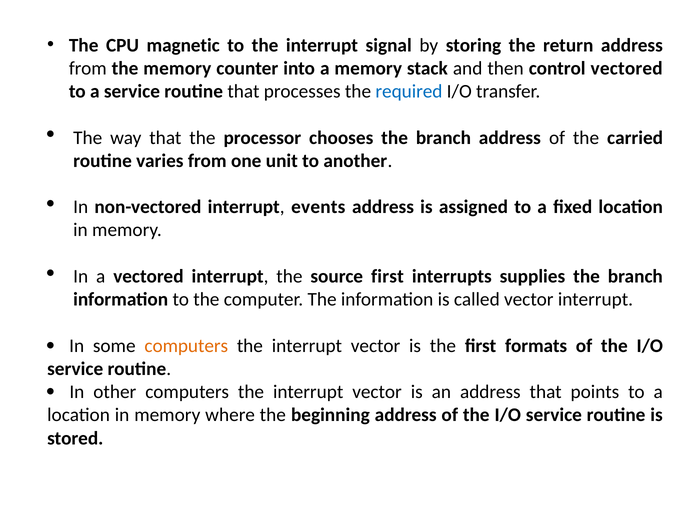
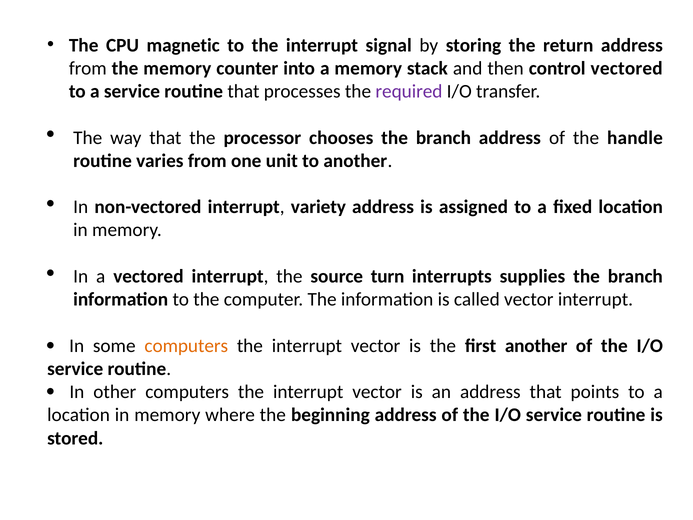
required colour: blue -> purple (409, 91)
carried: carried -> handle (635, 138)
events: events -> variety (318, 207)
source first: first -> turn (388, 276)
first formats: formats -> another (536, 346)
